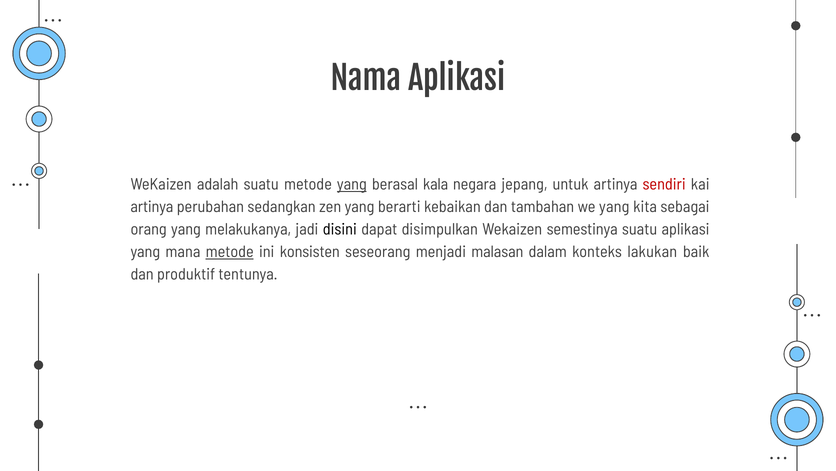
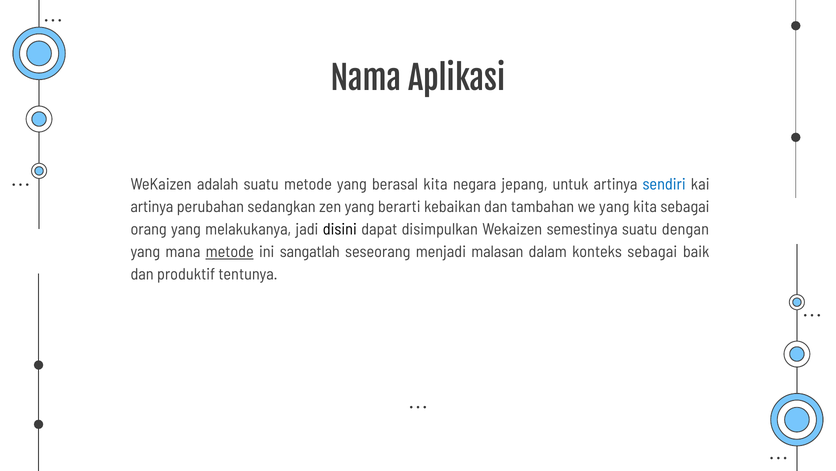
yang underline: present -> none (352, 184)
berasal kala: kala -> kita (435, 184)
sendiri colour: red -> blue (664, 184)
suatu aplikasi: aplikasi -> dengan (685, 229)
konsisten: konsisten -> sangatlah (310, 251)
konteks lakukan: lakukan -> sebagai (652, 251)
